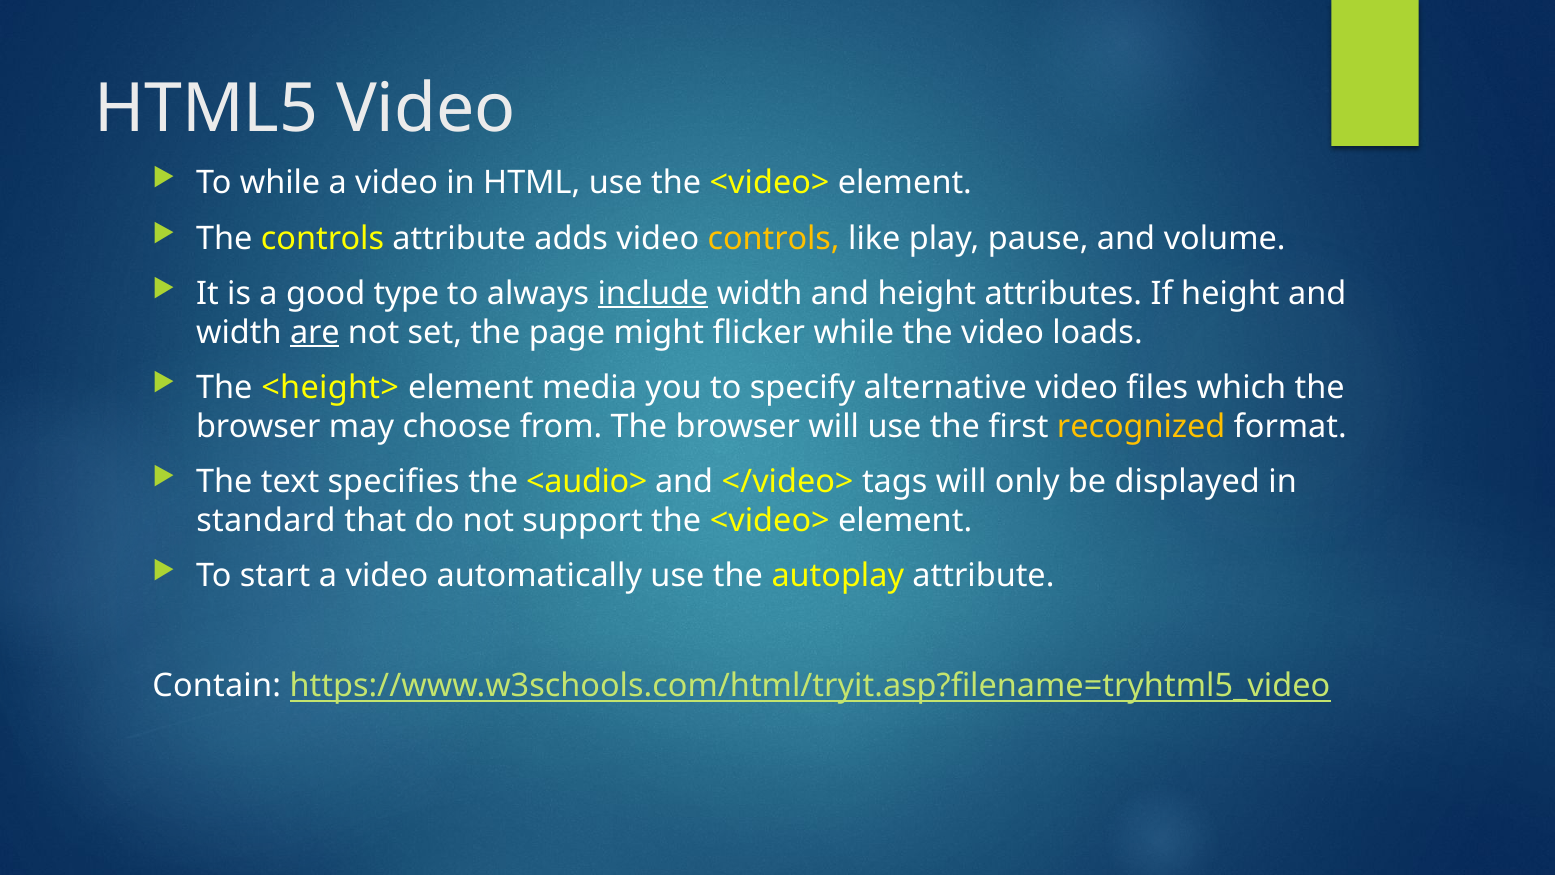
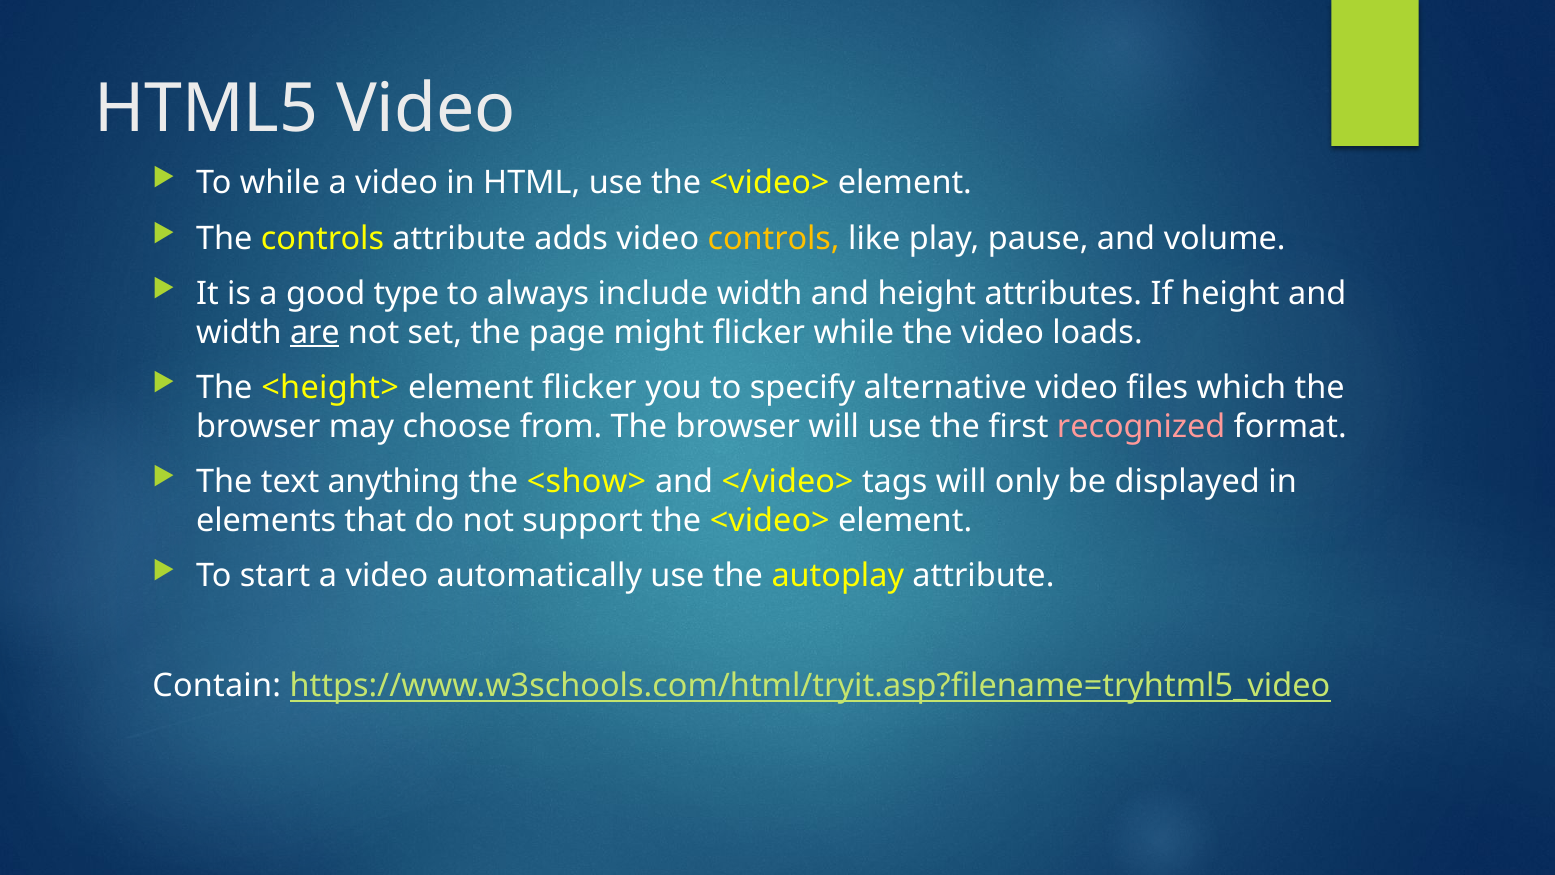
include underline: present -> none (653, 293)
element media: media -> flicker (589, 387)
recognized colour: yellow -> pink (1141, 426)
specifies: specifies -> anything (394, 482)
<audio>: <audio> -> <show> (587, 482)
standard: standard -> elements (266, 520)
